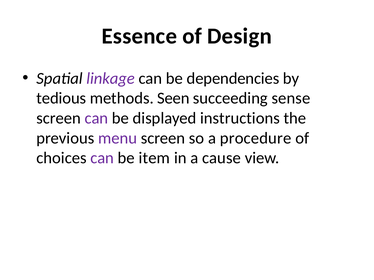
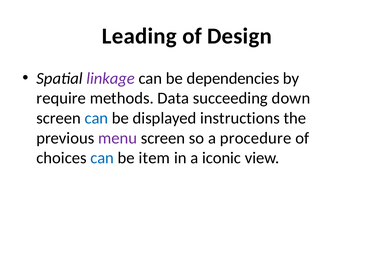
Essence: Essence -> Leading (139, 36)
tedious: tedious -> require (61, 98)
Seen: Seen -> Data (173, 98)
sense: sense -> down (291, 98)
can colour: purple -> blue (96, 118)
can colour: purple -> blue (102, 158)
cause: cause -> iconic (222, 158)
